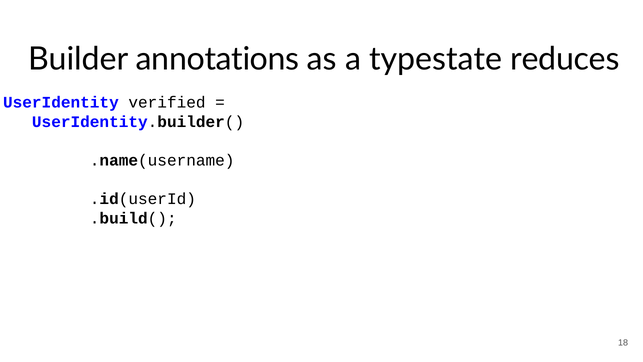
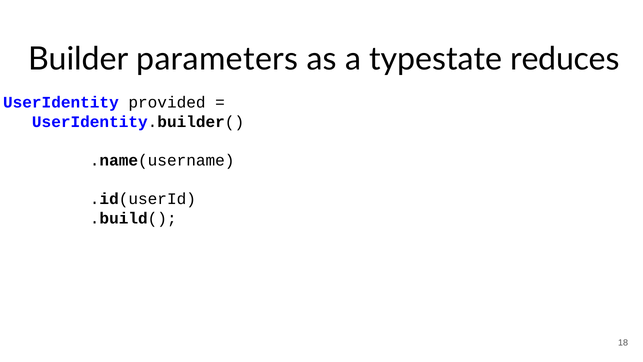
annotations: annotations -> parameters (217, 59)
verified: verified -> provided (167, 102)
